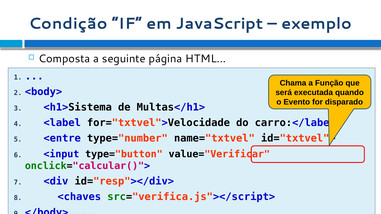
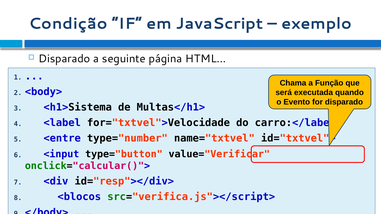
Composta: Composta -> Disparado (64, 59)
<chaves: <chaves -> <blocos (79, 197)
